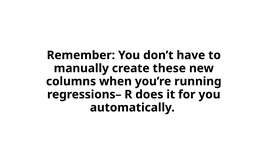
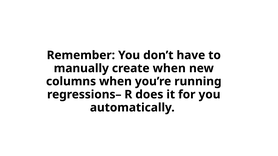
create these: these -> when (169, 68)
